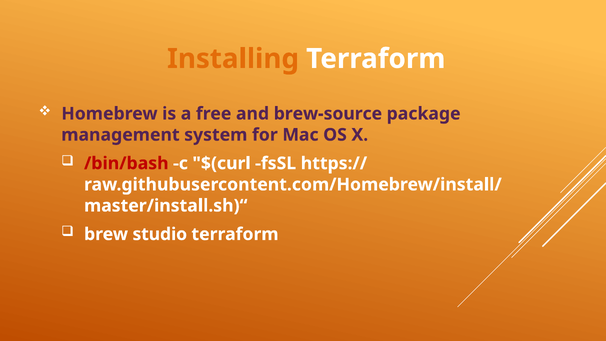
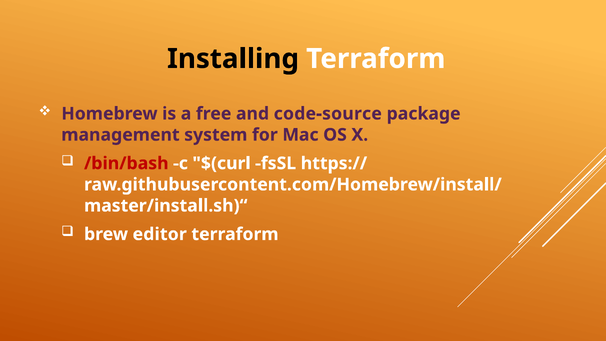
Installing colour: orange -> black (233, 59)
brew-source: brew-source -> code-source (328, 114)
studio: studio -> editor (160, 234)
